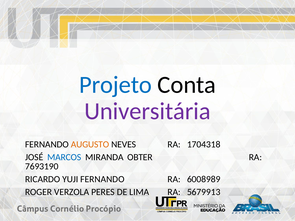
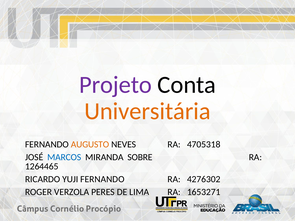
Projeto colour: blue -> purple (116, 85)
Universitária colour: purple -> orange (147, 111)
1704318: 1704318 -> 4705318 (204, 145)
OBTER: OBTER -> SOBRE (140, 157)
7693190: 7693190 -> 1264465 (42, 167)
6008989: 6008989 -> 4276302 (204, 179)
5679913: 5679913 -> 1653271 (204, 192)
